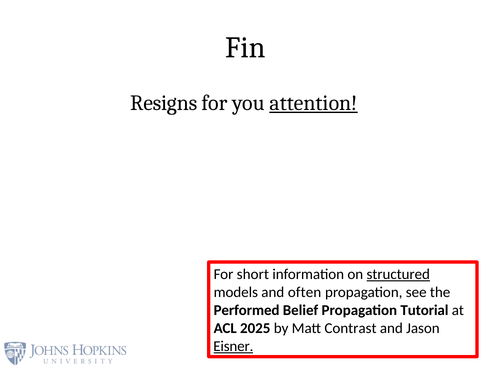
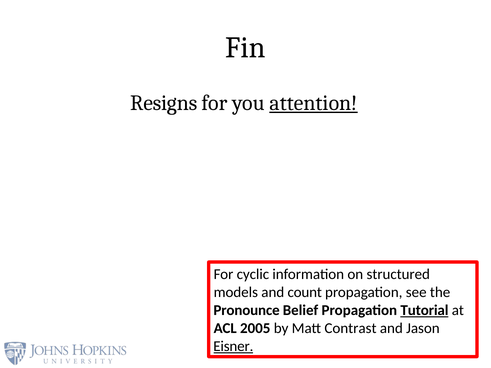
short: short -> cyclic (253, 275)
structured underline: present -> none (398, 275)
often: often -> count (305, 293)
Performed: Performed -> Pronounce (247, 311)
Tutorial underline: none -> present (424, 311)
2025: 2025 -> 2005 (255, 329)
